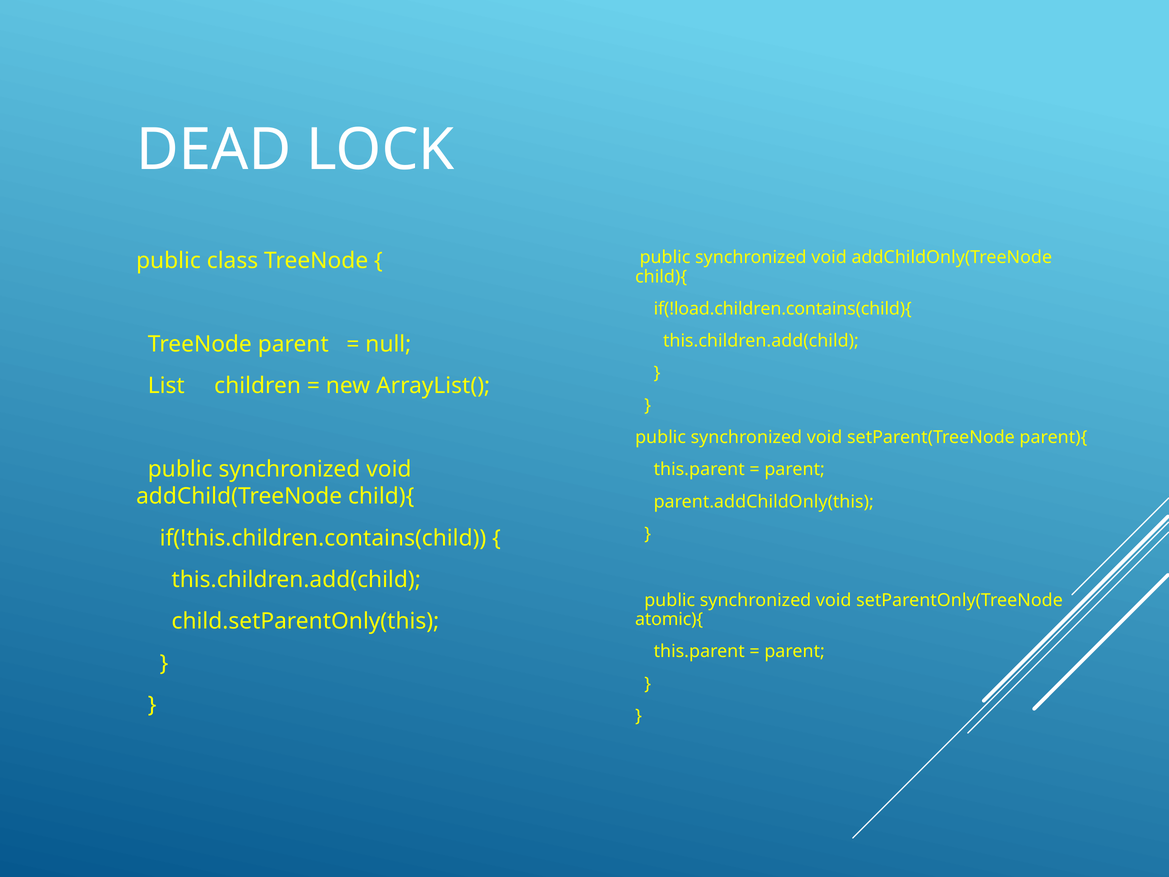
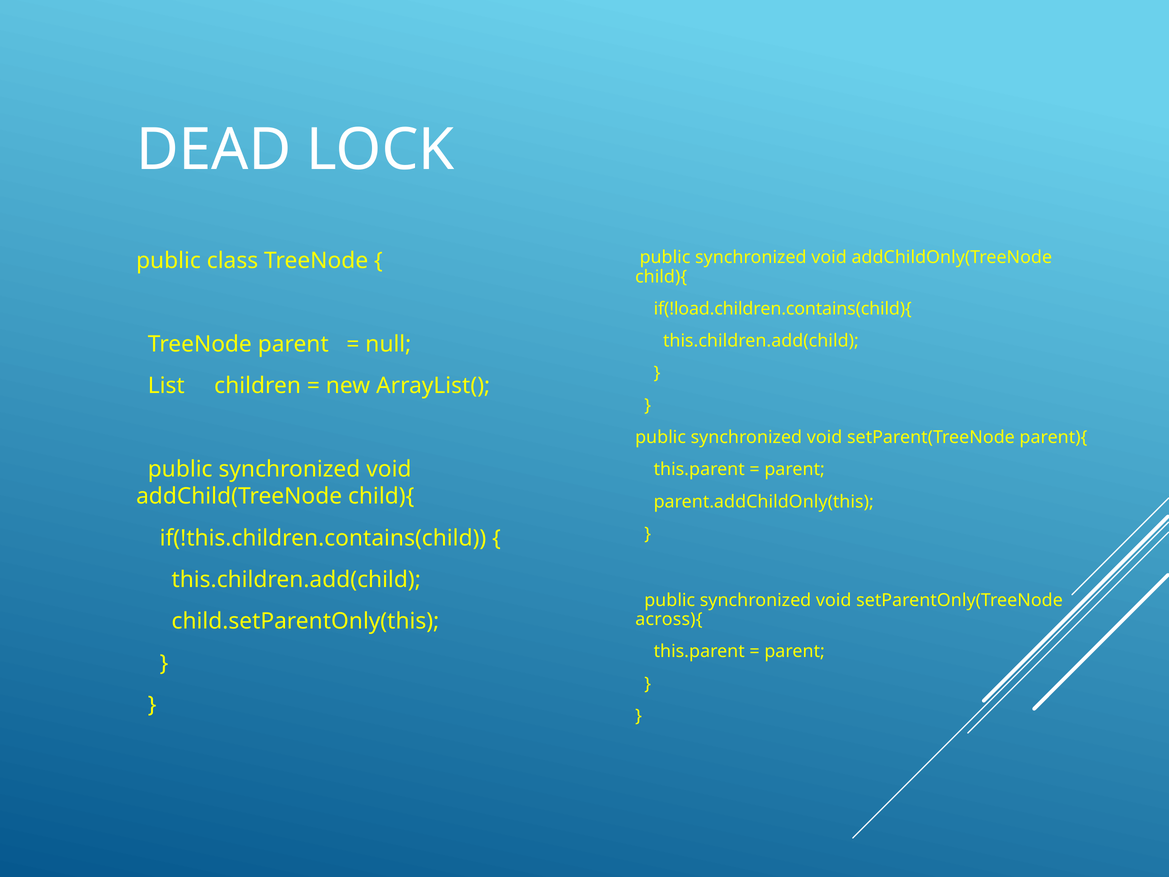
atomic){: atomic){ -> across){ (669, 619)
